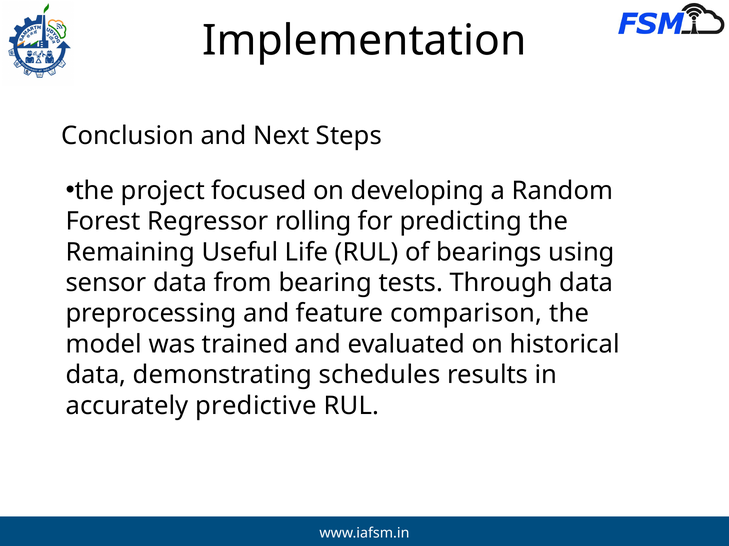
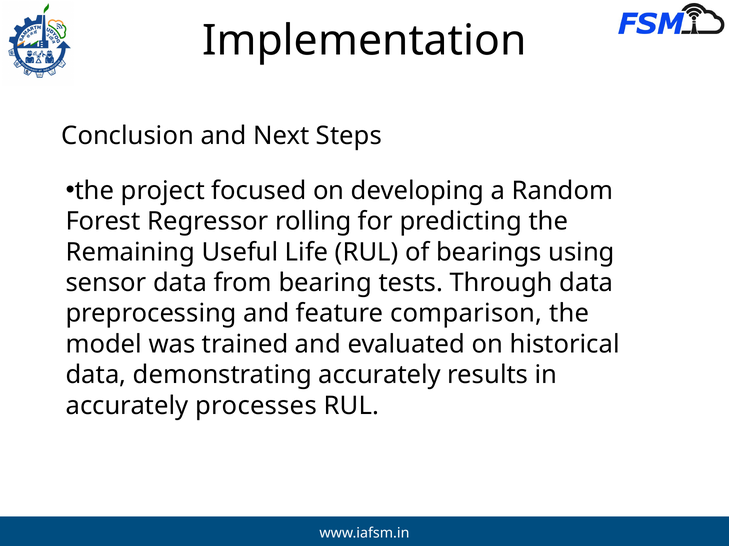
demonstrating schedules: schedules -> accurately (380, 375)
predictive: predictive -> processes (256, 406)
